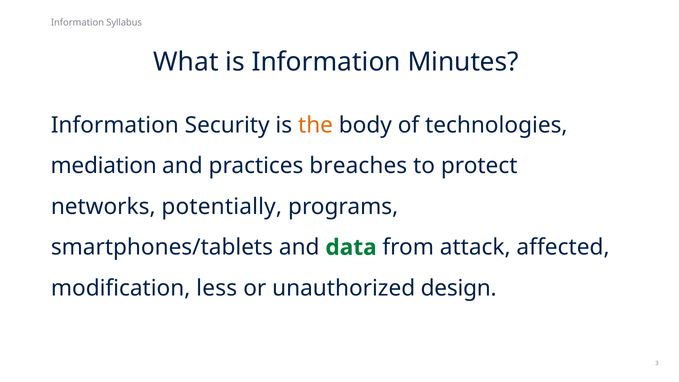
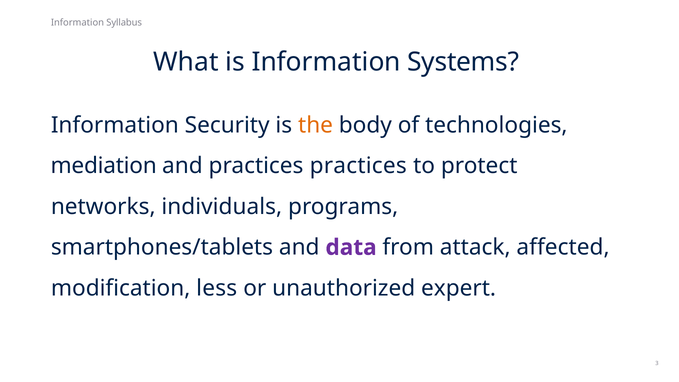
Minutes: Minutes -> Systems (463, 62)
practices breaches: breaches -> practices (358, 166)
potentially: potentially -> individuals (222, 207)
data colour: green -> purple (351, 247)
design: design -> expert (459, 288)
